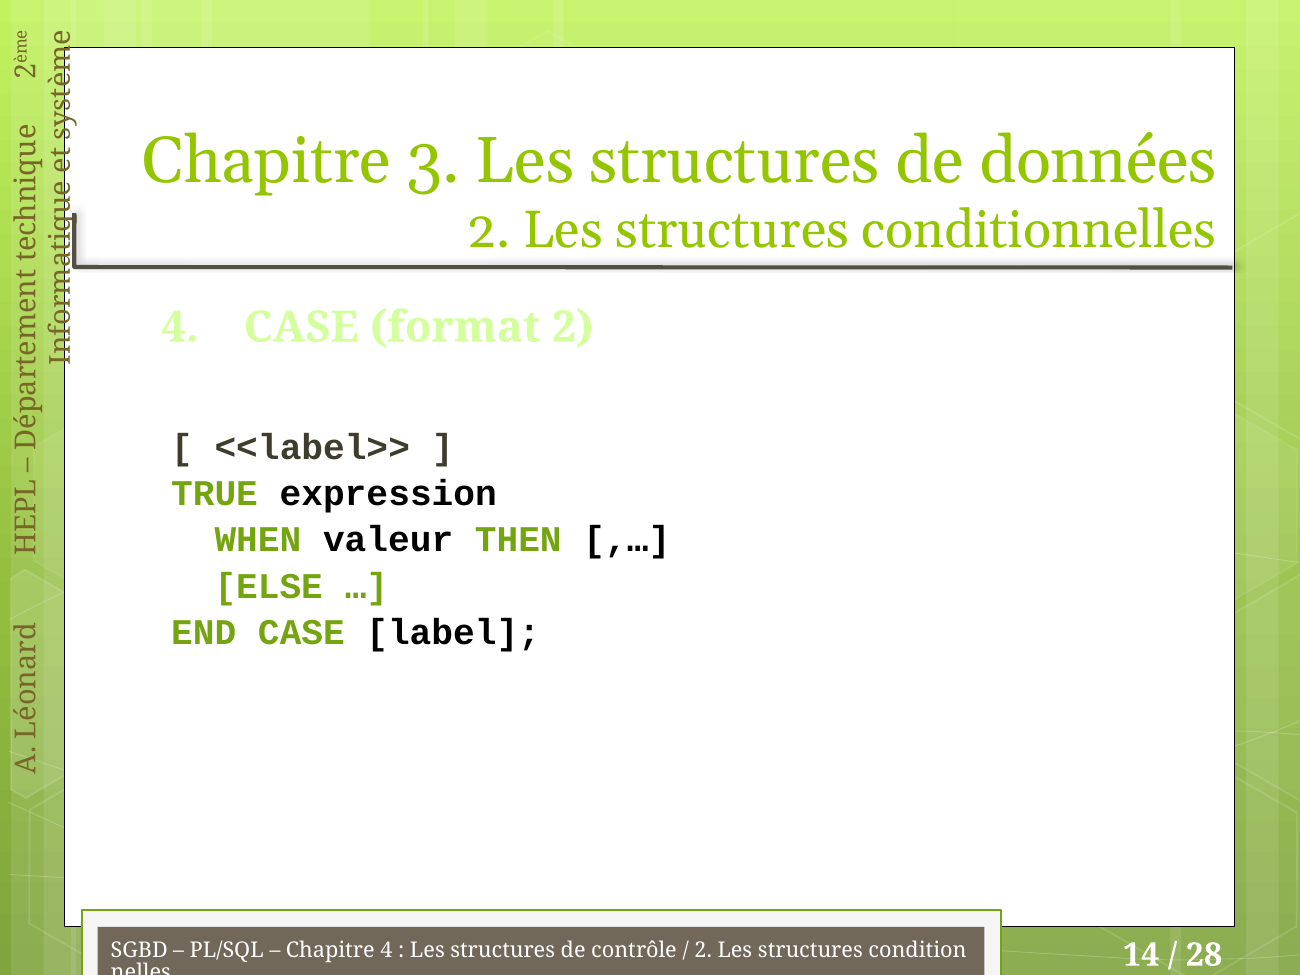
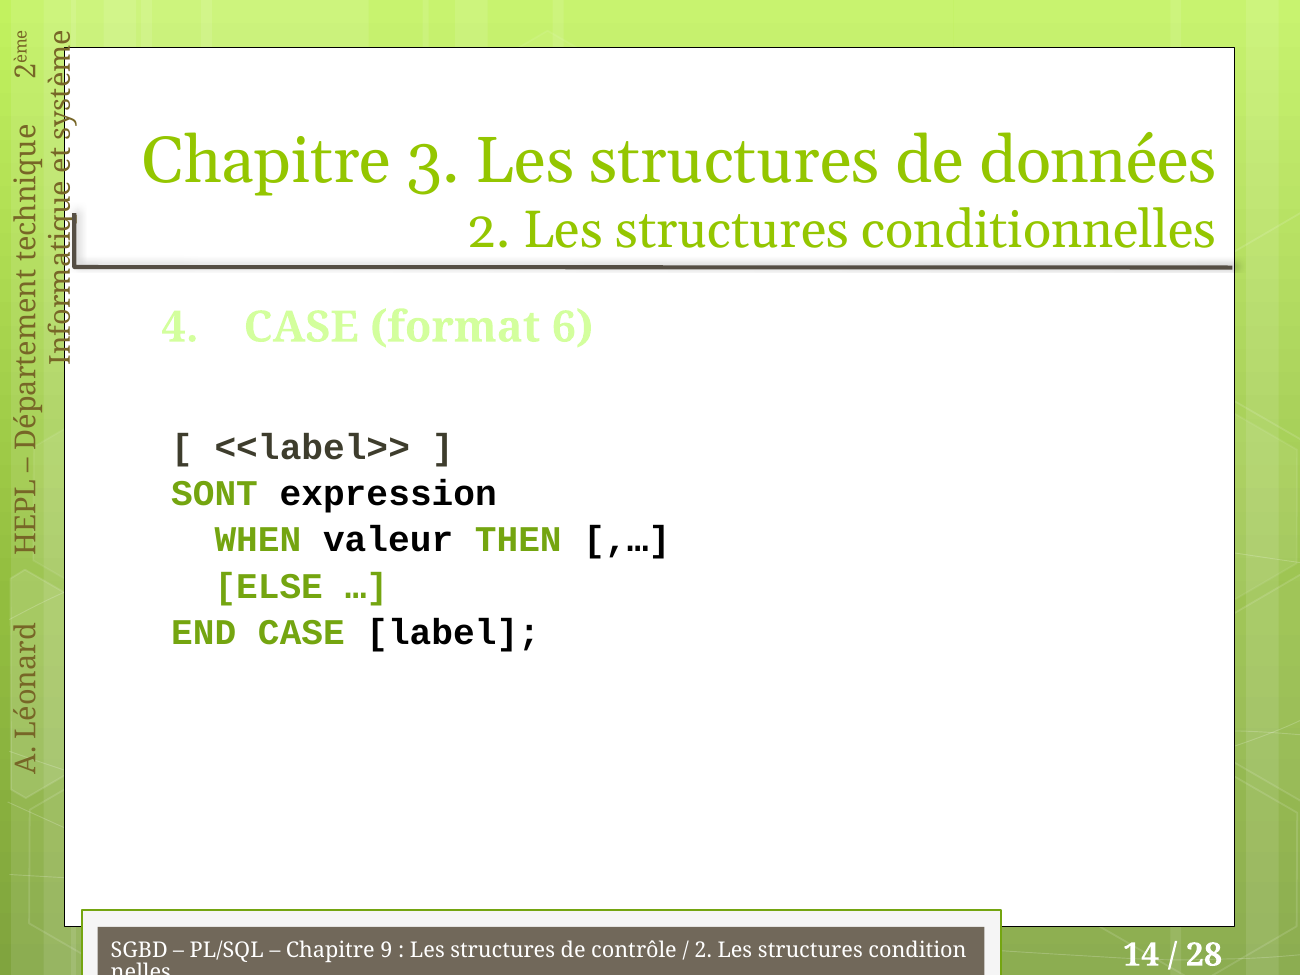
format 2: 2 -> 6 (573, 327)
TRUE: TRUE -> SONT (215, 494)
Chapitre 4: 4 -> 9 (386, 951)
